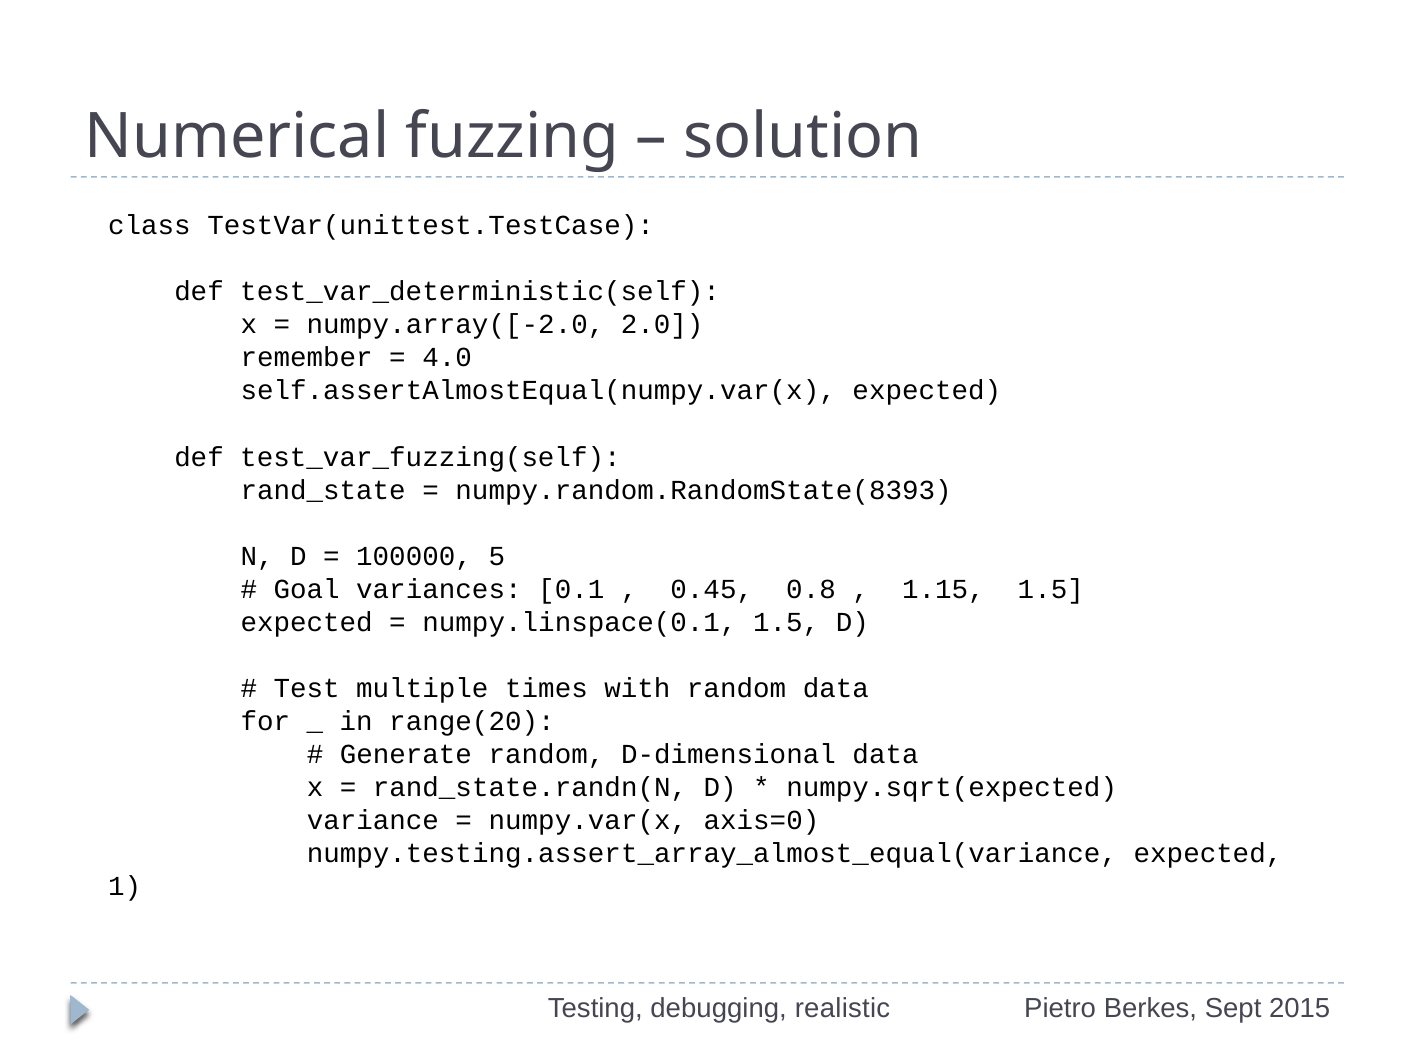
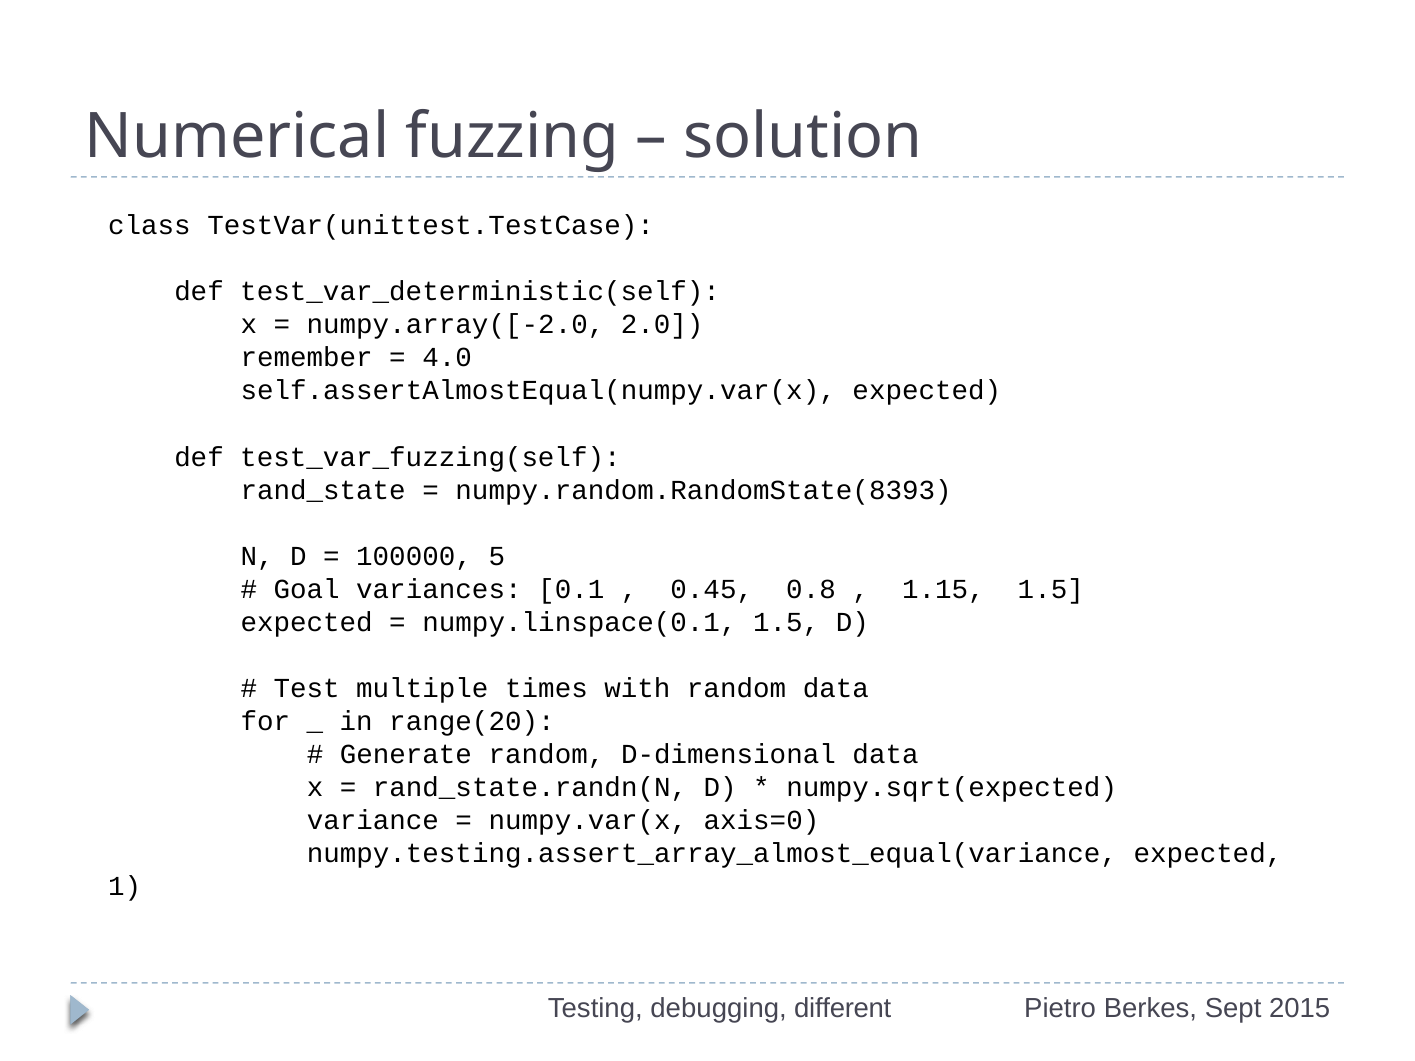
realistic: realistic -> different (843, 1009)
